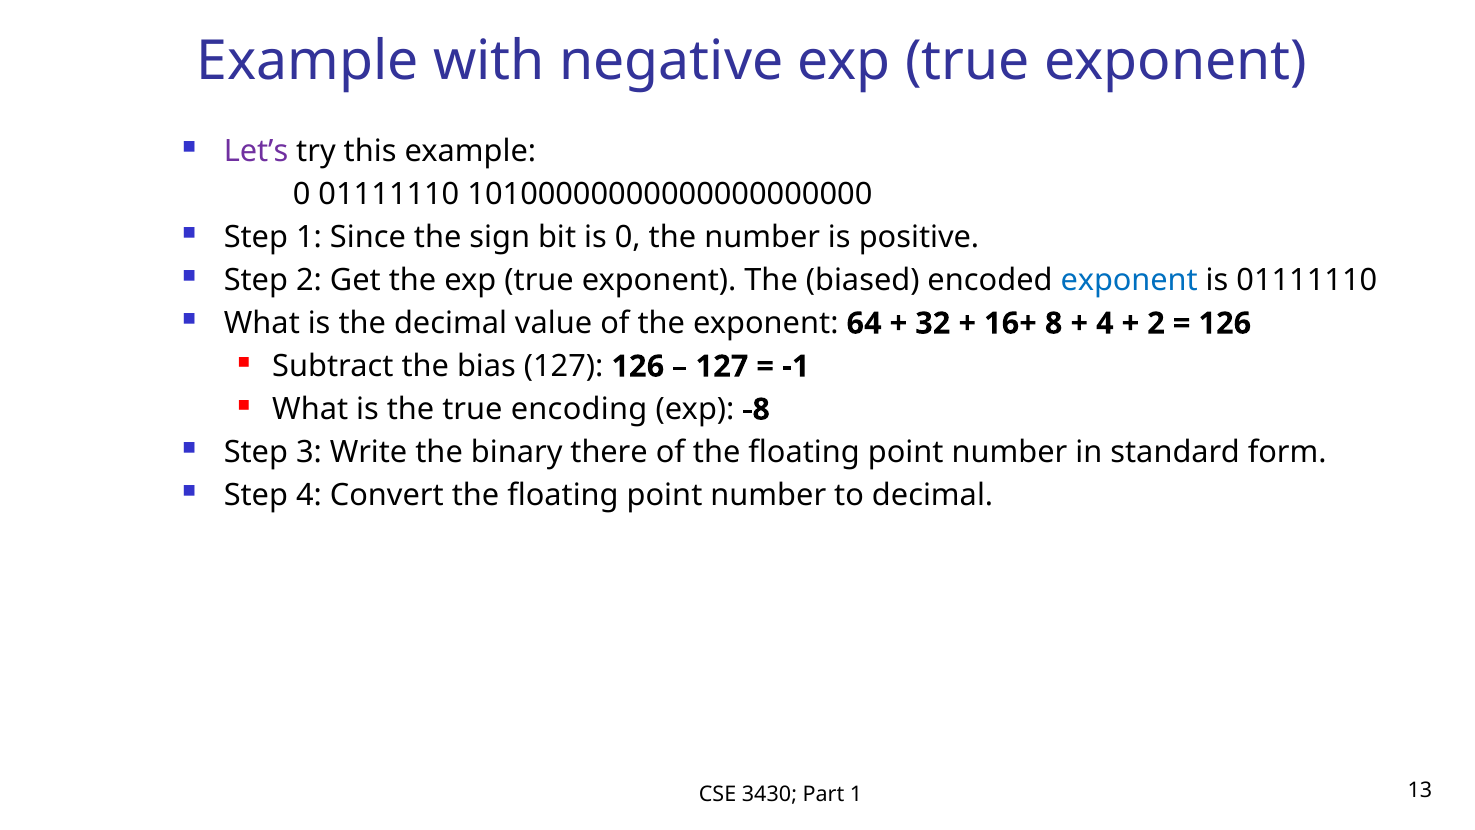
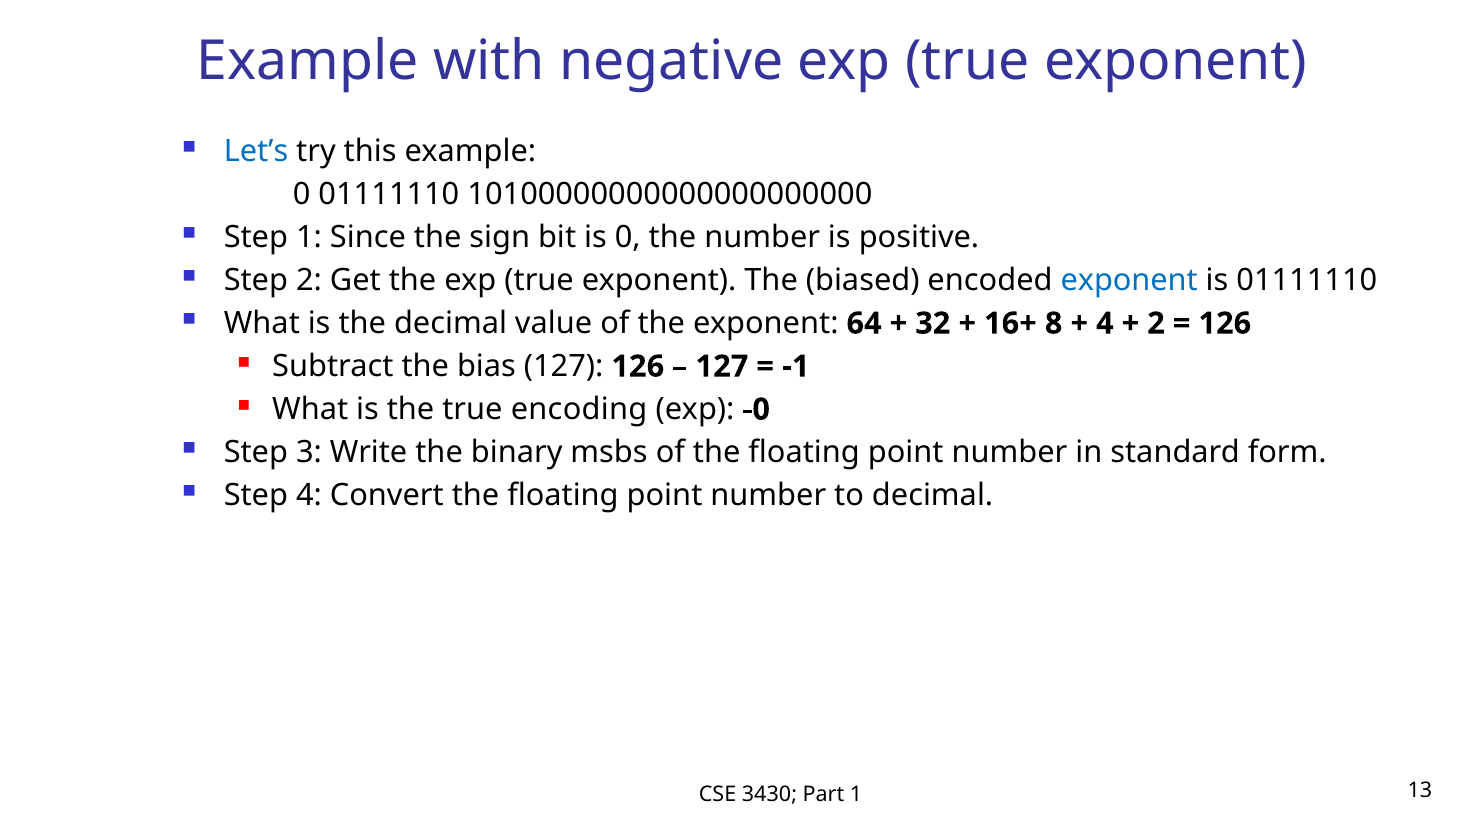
Let’s colour: purple -> blue (256, 151)
-8: -8 -> -0 (756, 409)
there: there -> msbs (609, 452)
